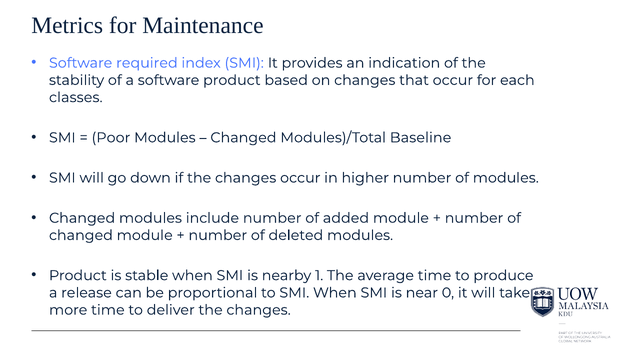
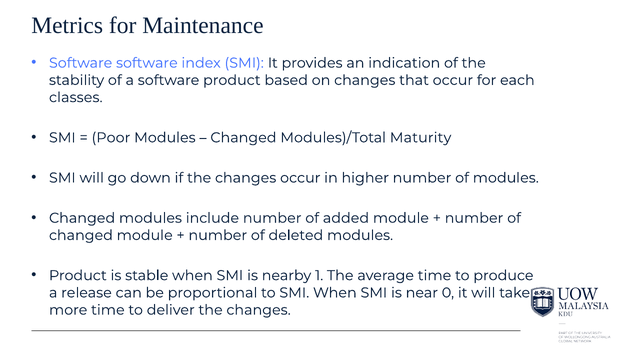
Software required: required -> software (147, 63)
Baseline: Baseline -> Maturity (421, 137)
